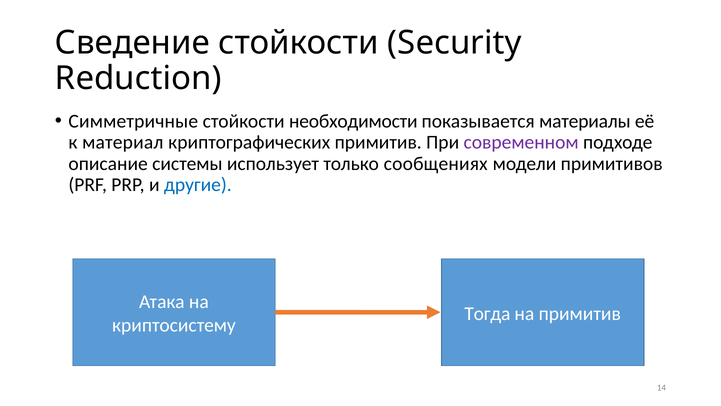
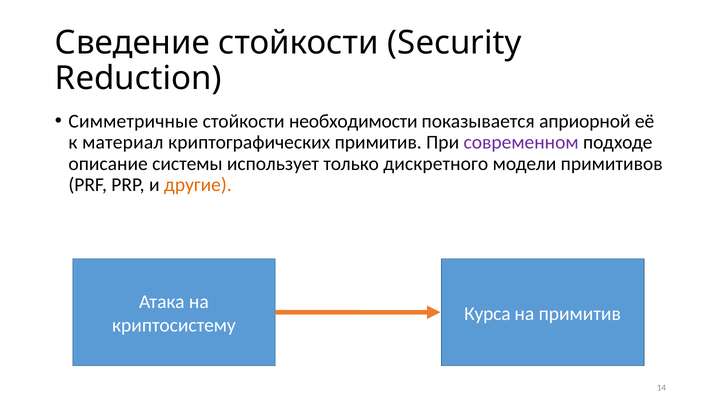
материалы: материалы -> априорной (585, 121)
сообщениях: сообщениях -> дискретного (436, 163)
другие colour: blue -> orange (198, 185)
Тогда: Тогда -> Курса (487, 313)
